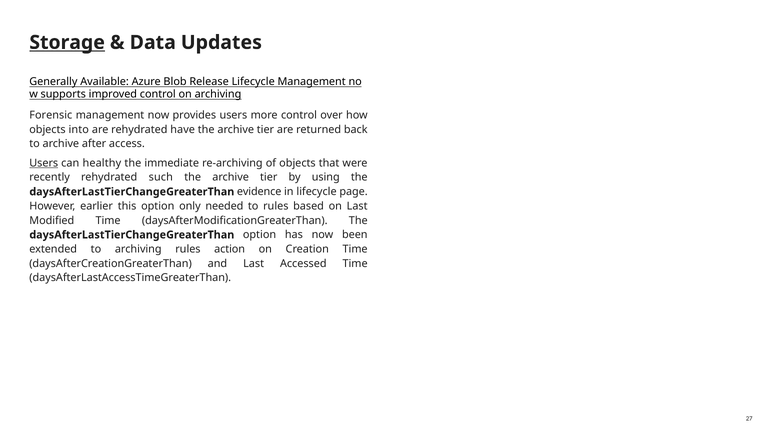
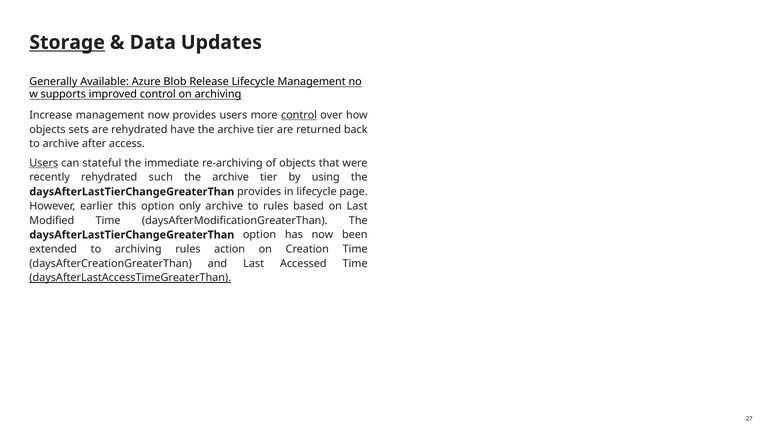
Forensic: Forensic -> Increase (51, 115)
control underline: none -> present (299, 115)
into: into -> sets (79, 129)
healthy: healthy -> stateful (102, 163)
daysAfterLastTierChangeGreaterThan evidence: evidence -> provides (259, 192)
only needed: needed -> archive (224, 206)
daysAfterLastAccessTimeGreaterThan underline: none -> present (130, 278)
